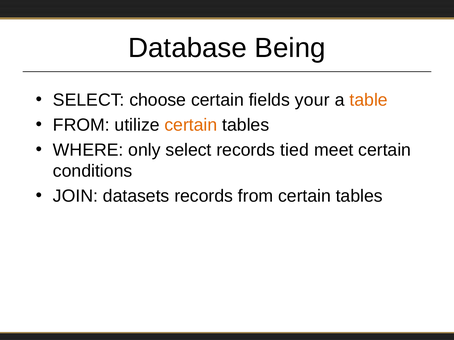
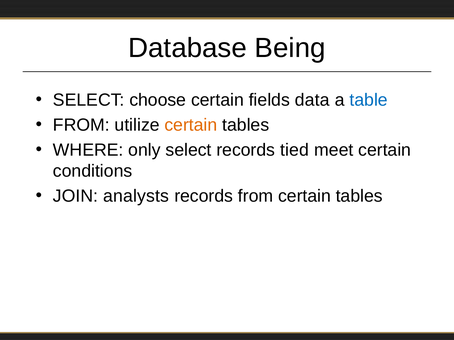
your: your -> data (312, 100)
table colour: orange -> blue (369, 100)
datasets: datasets -> analysts (136, 196)
